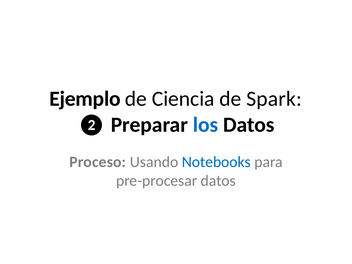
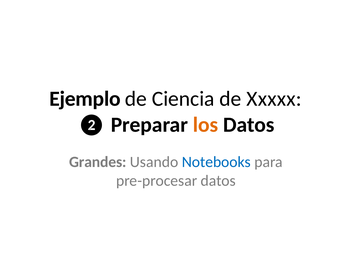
Spark: Spark -> Xxxxx (274, 99)
los colour: blue -> orange (206, 125)
Proceso: Proceso -> Grandes (98, 162)
